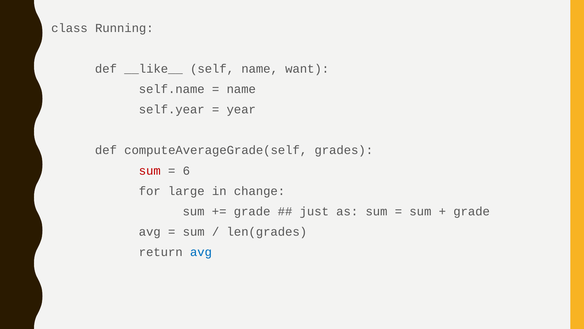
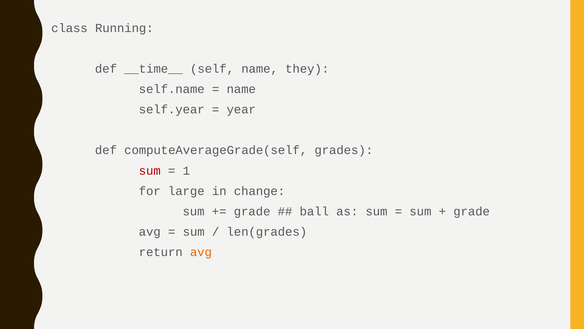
__like__: __like__ -> __time__ (153, 69)
want: want -> they (307, 69)
6: 6 -> 1 (186, 170)
just: just -> ball (314, 211)
avg colour: blue -> orange (201, 252)
